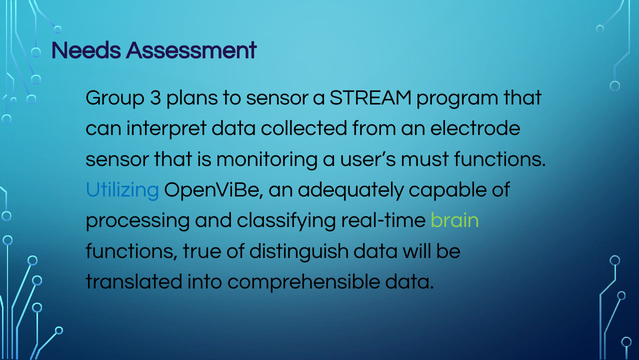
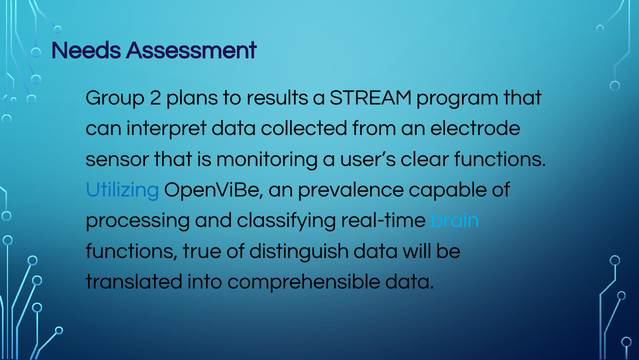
3: 3 -> 2 (156, 97)
to sensor: sensor -> results (278, 97)
must: must -> clear (425, 159)
adequately: adequately -> prevalence (351, 189)
brain colour: light green -> light blue (455, 220)
